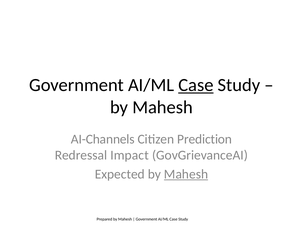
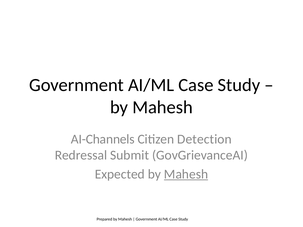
Case underline: present -> none (196, 85)
Prediction: Prediction -> Detection (204, 139)
Impact: Impact -> Submit (130, 155)
